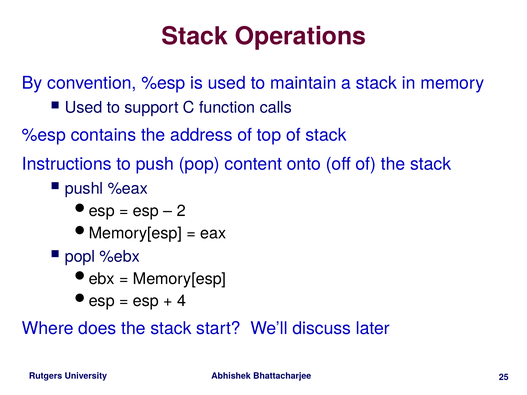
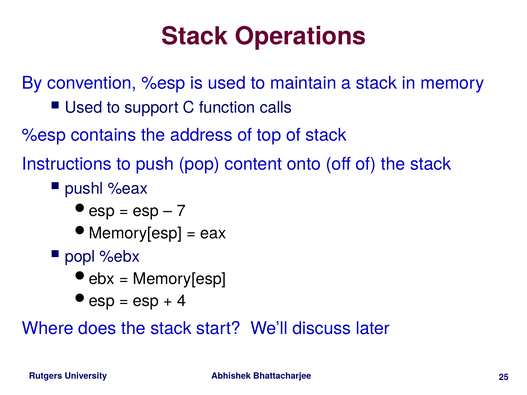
2: 2 -> 7 (181, 211)
